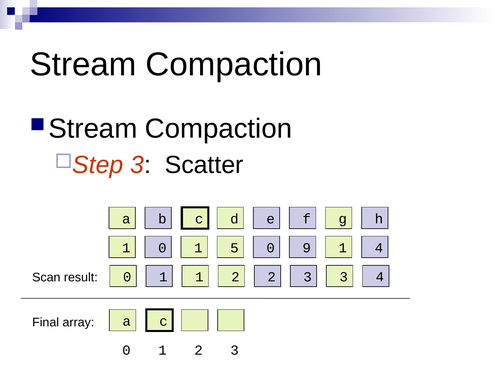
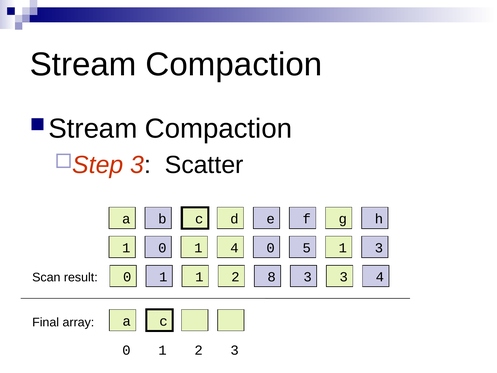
1 5: 5 -> 4 (234, 248)
9: 9 -> 5 (307, 248)
4: 4 -> 3 (379, 248)
2 2: 2 -> 8 (272, 277)
